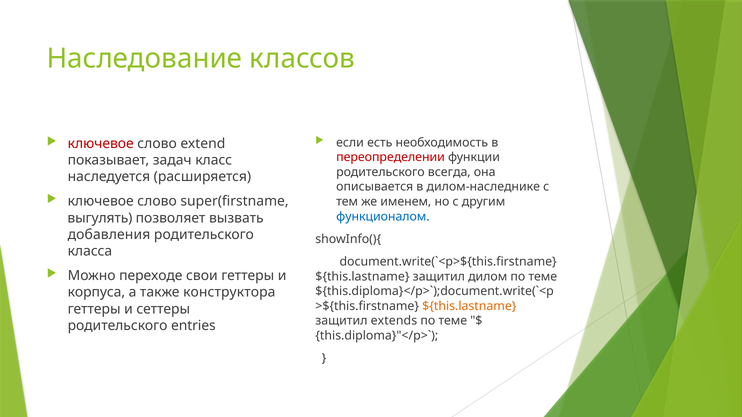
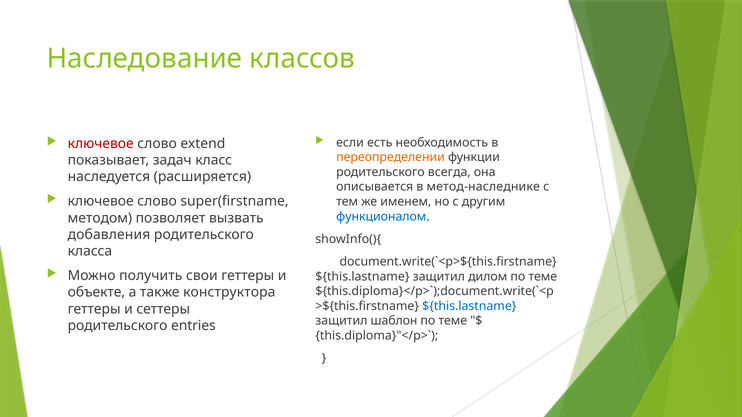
переопределении colour: red -> orange (391, 157)
дилом-наследнике: дилом-наследнике -> метод-наследнике (483, 187)
выгулять: выгулять -> методом (100, 218)
переходе: переходе -> получить (151, 276)
корпуса: корпуса -> объекте (96, 293)
${this.lastname colour: orange -> blue (469, 306)
extends: extends -> шаблон (394, 321)
